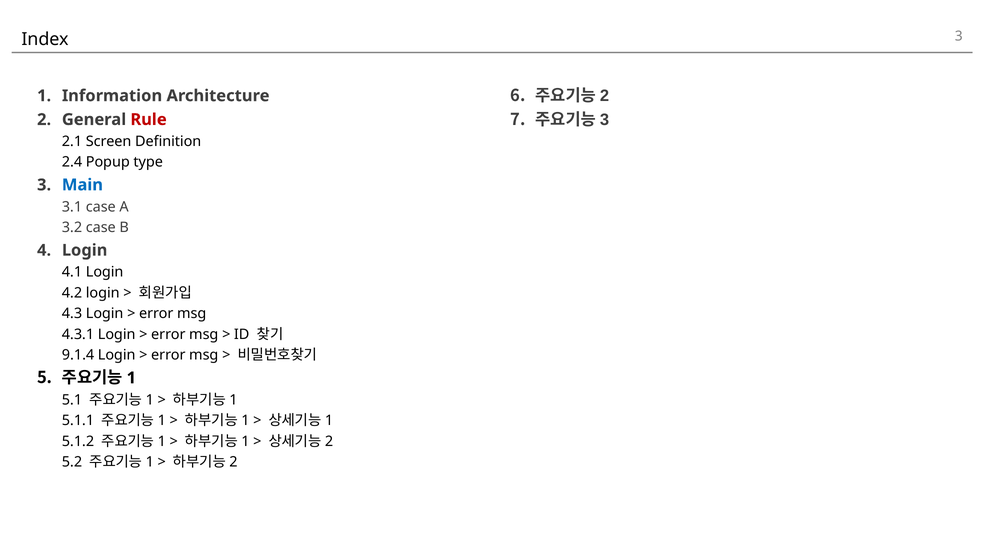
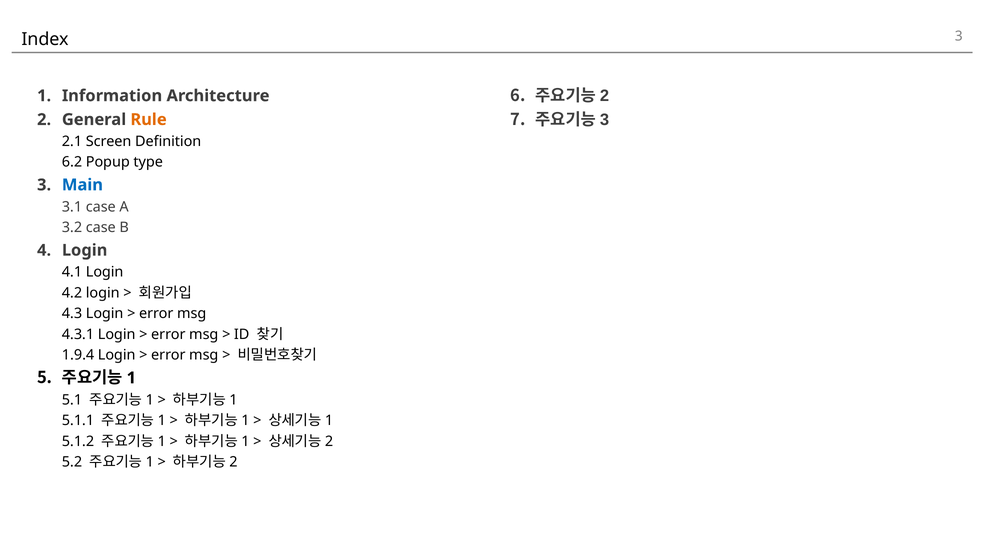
Rule colour: red -> orange (149, 120)
2.4: 2.4 -> 6.2 (72, 162)
9.1.4: 9.1.4 -> 1.9.4 (78, 355)
